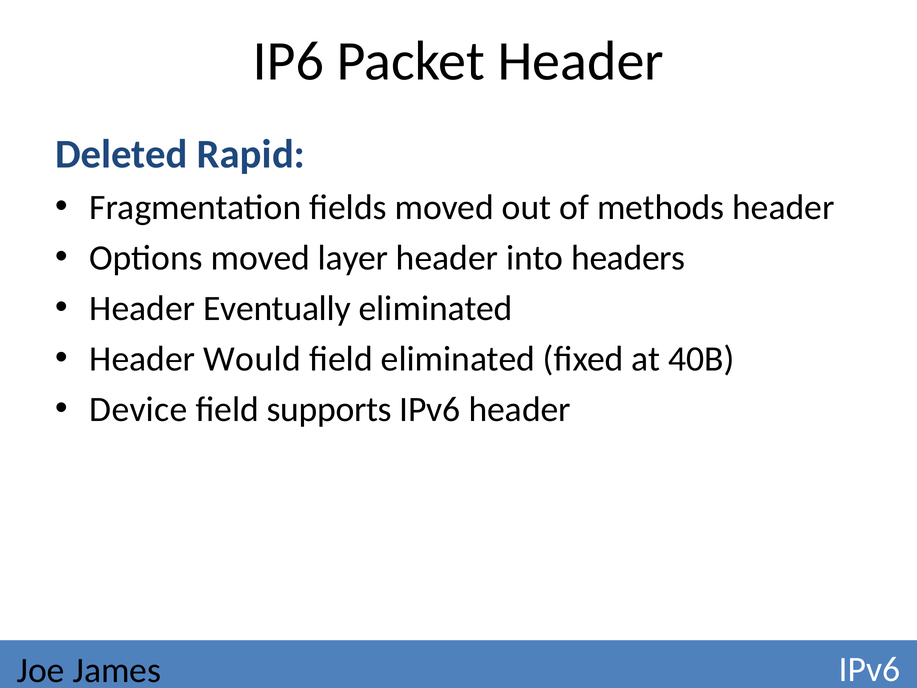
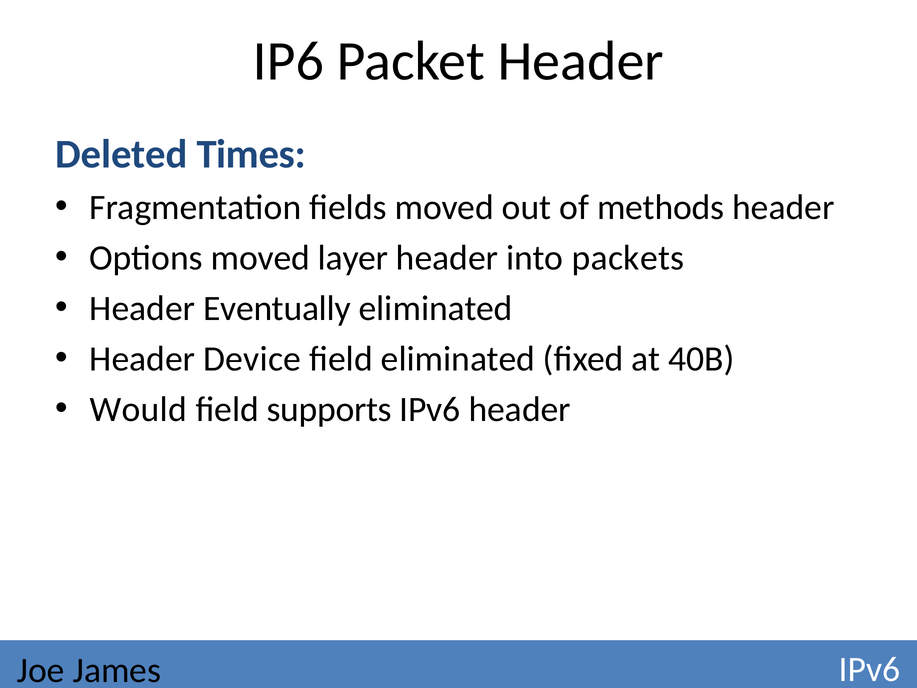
Rapid: Rapid -> Times (251, 154)
headers: headers -> packets (628, 258)
Would: Would -> Device (252, 359)
Device: Device -> Would (138, 409)
